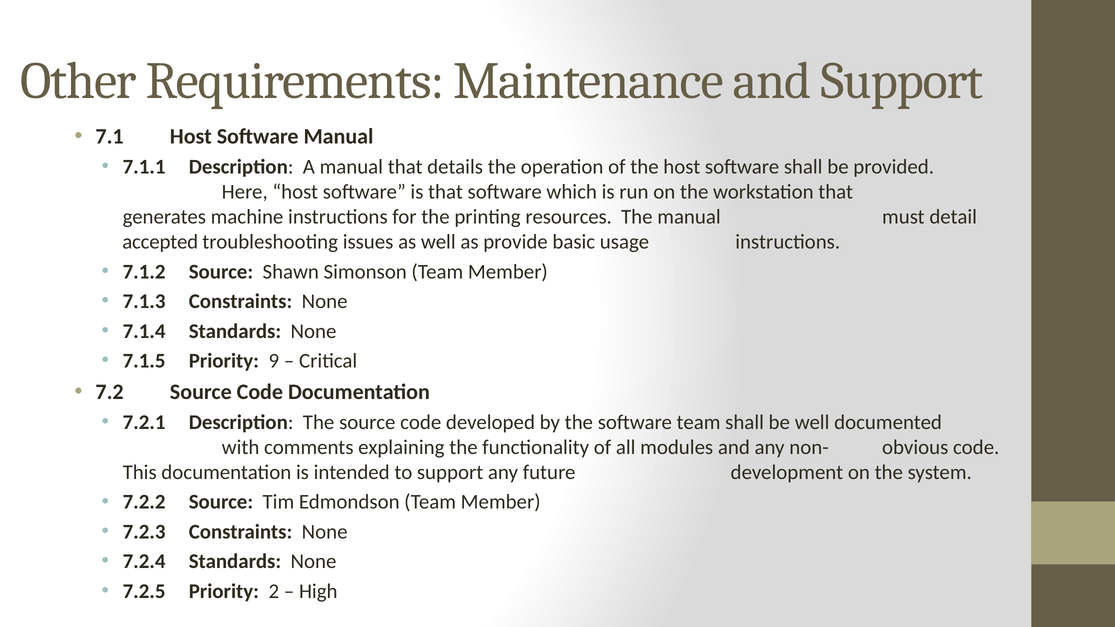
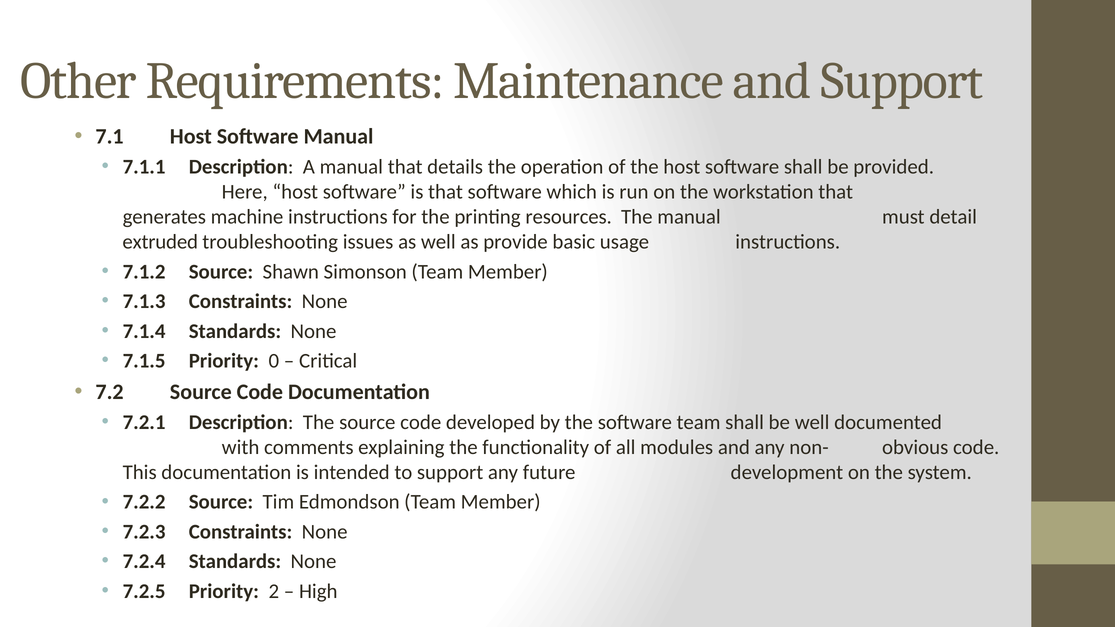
accepted: accepted -> extruded (160, 242)
9: 9 -> 0 (274, 361)
